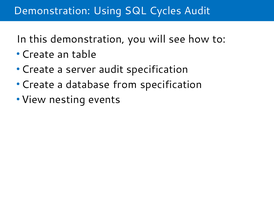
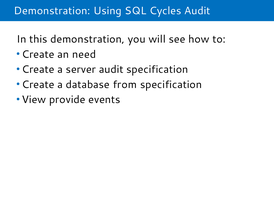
table: table -> need (84, 54)
nesting: nesting -> provide (67, 99)
